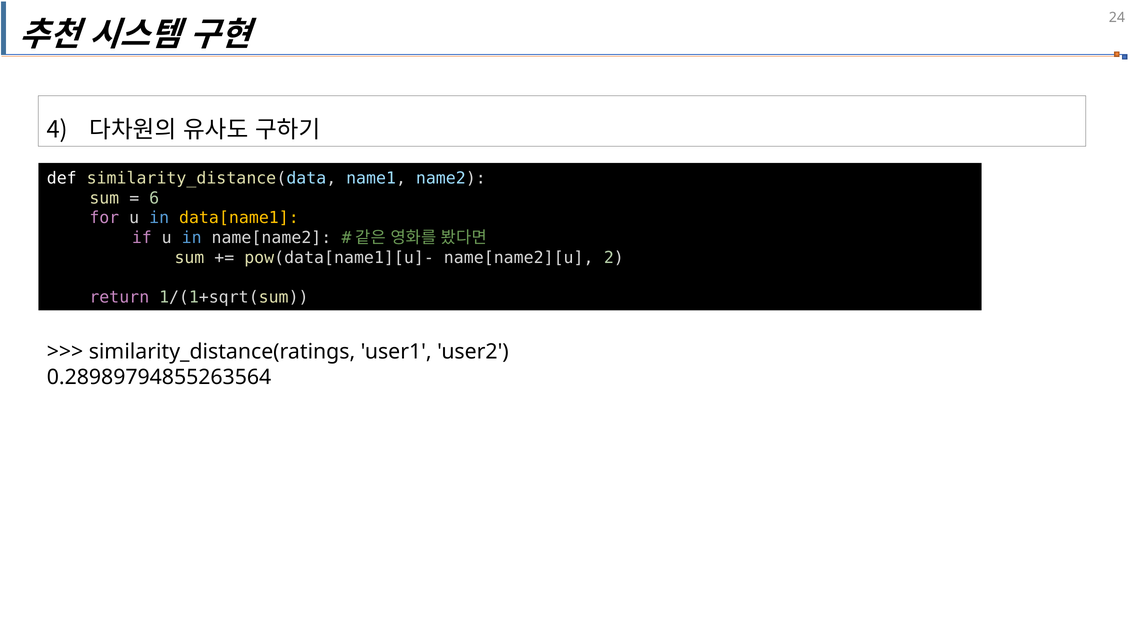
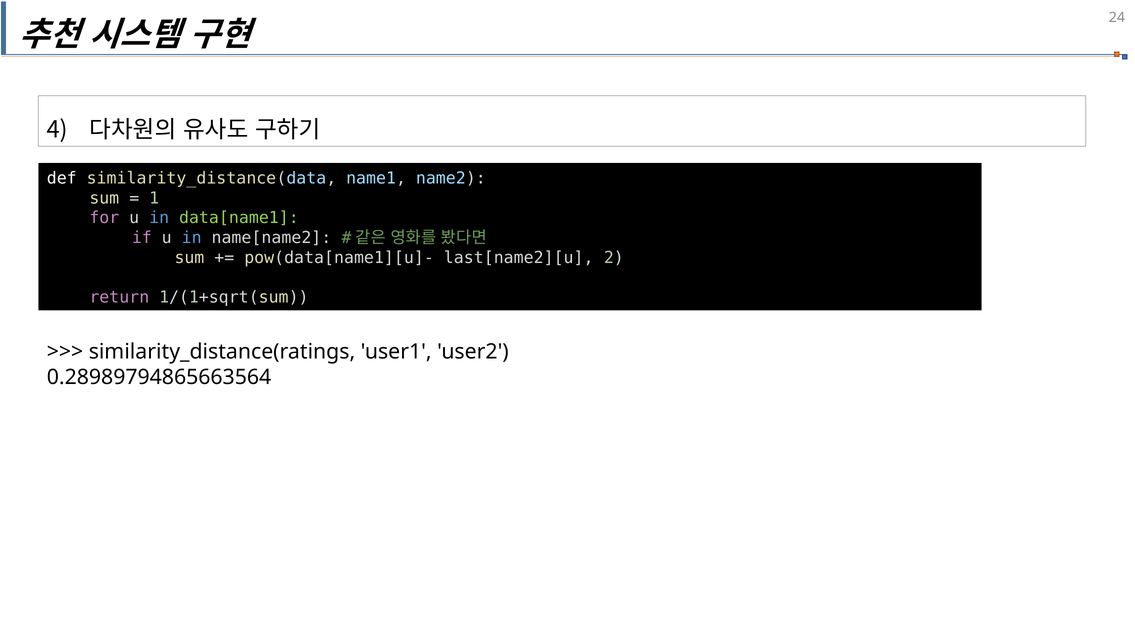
6: 6 -> 1 (154, 198)
data[name1 colour: yellow -> light green (239, 218)
name[name2][u: name[name2][u -> last[name2][u (519, 258)
0.28989794855263564: 0.28989794855263564 -> 0.28989794865663564 (159, 377)
